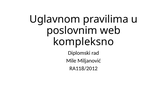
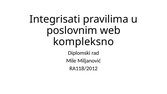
Uglavnom: Uglavnom -> Integrisati (55, 19)
